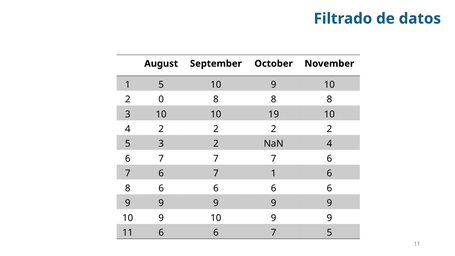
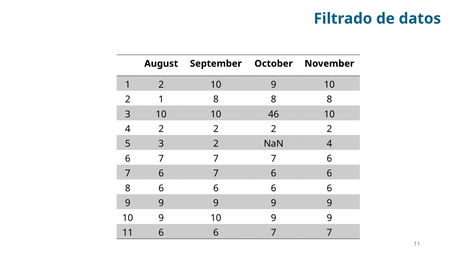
1 5: 5 -> 2 (161, 85)
2 0: 0 -> 1 (161, 99)
19: 19 -> 46 (274, 114)
1: 1 -> 6 (274, 173)
6 6 7 5: 5 -> 7 (329, 233)
